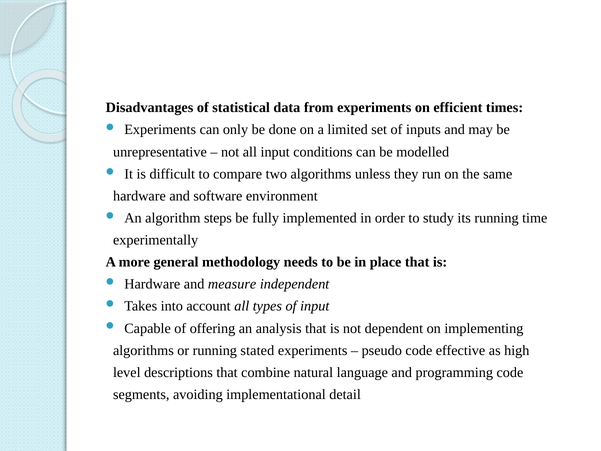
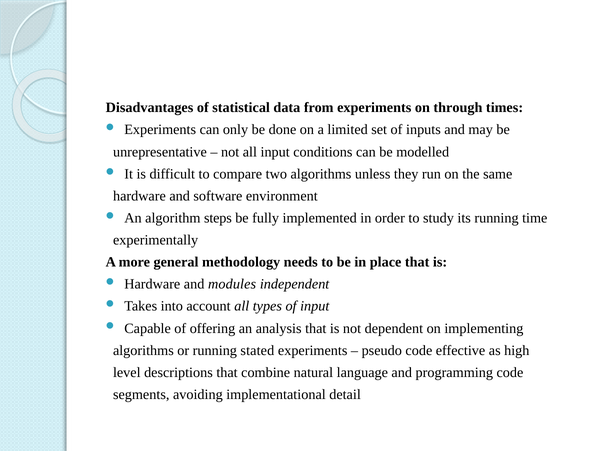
efficient: efficient -> through (458, 108)
measure: measure -> modules (232, 284)
